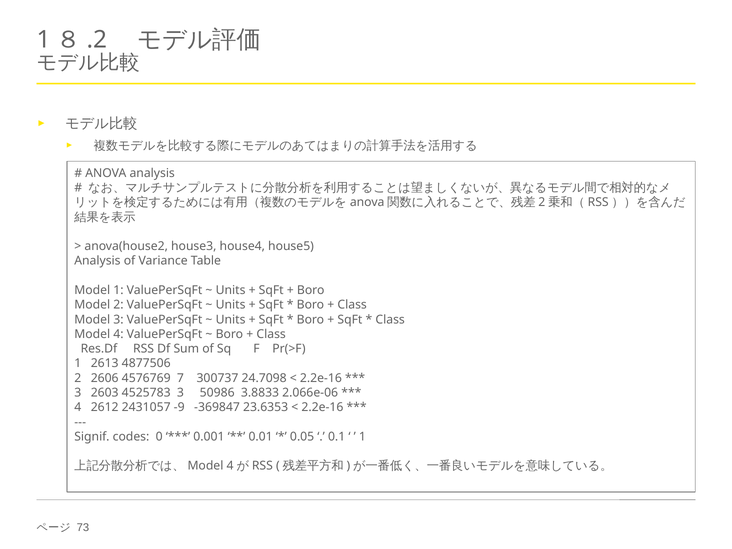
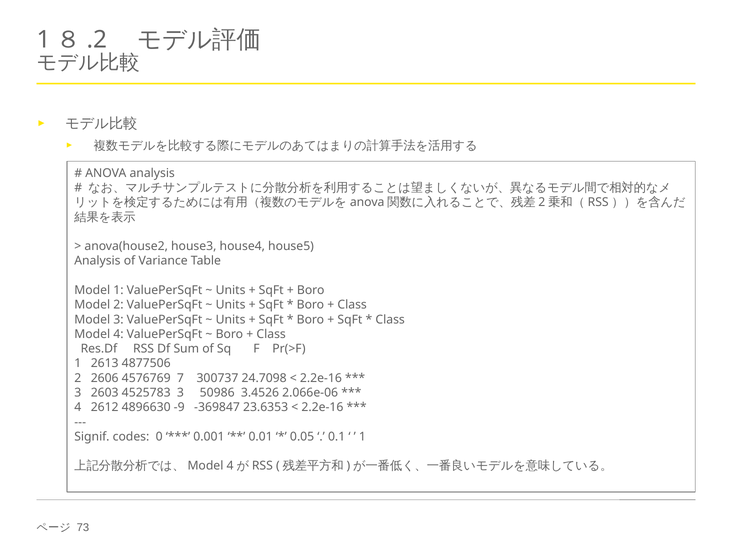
3.8833: 3.8833 -> 3.4526 (260, 393)
2431057: 2431057 -> 4896630 (146, 407)
